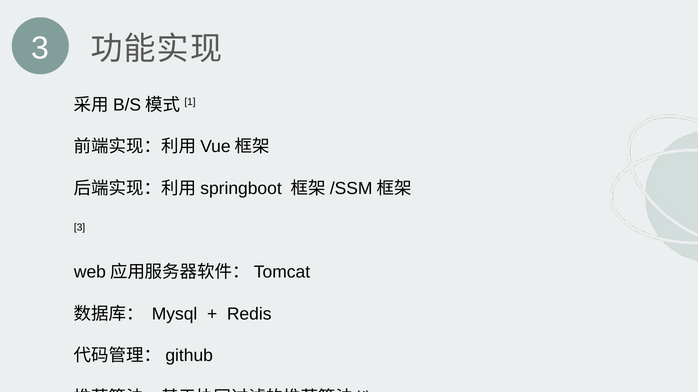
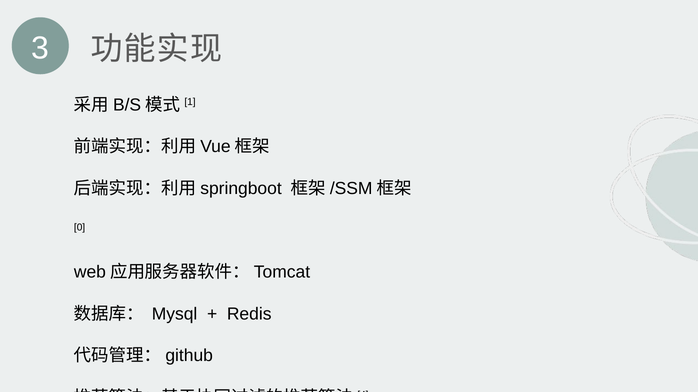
3: 3 -> 0 (80, 228)
